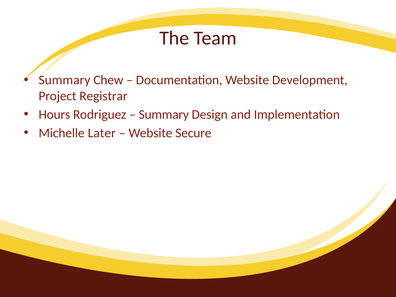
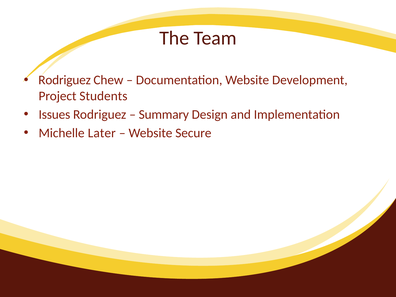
Summary: Summary -> Rodriguez (65, 80)
Registrar: Registrar -> Students (103, 96)
Hours: Hours -> Issues (54, 114)
